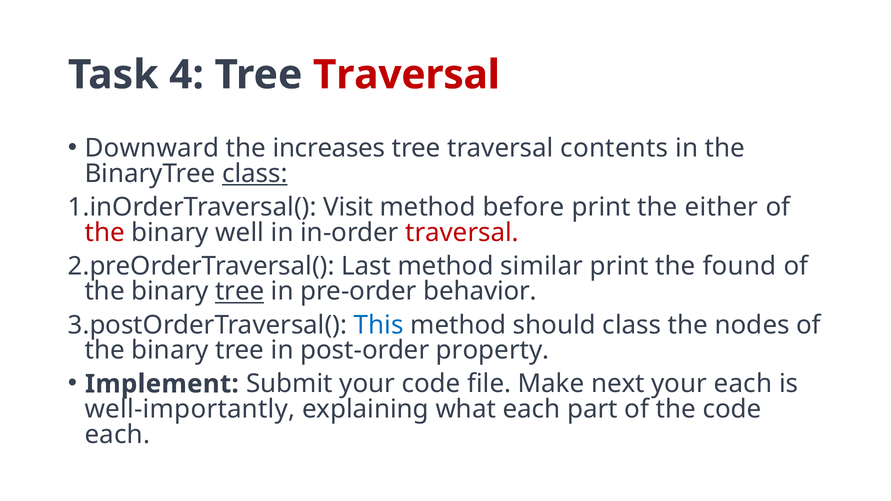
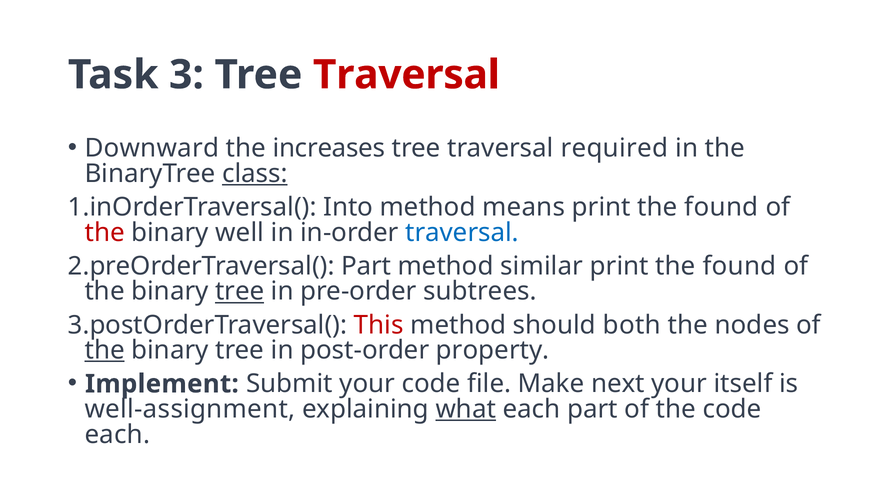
4: 4 -> 3 (186, 75)
contents: contents -> required (614, 148)
Visit: Visit -> Into (348, 207)
before: before -> means (524, 207)
either: either -> found (721, 207)
traversal colour: red -> blue (462, 233)
Last: Last -> Part (366, 266)
behavior: behavior -> subtrees (480, 292)
This colour: blue -> red (379, 325)
should class: class -> both (632, 325)
the underline: none -> present (105, 350)
your each: each -> itself (743, 384)
well-importantly: well-importantly -> well-assignment (190, 409)
what underline: none -> present (466, 409)
